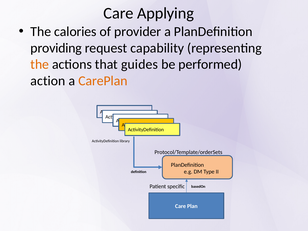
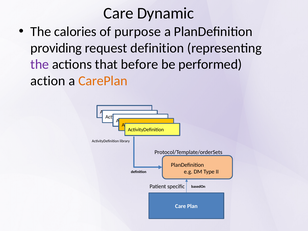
Applying: Applying -> Dynamic (165, 13)
provider: provider -> purpose (138, 32)
request capability: capability -> definition (157, 48)
the colour: orange -> purple (40, 64)
guides: guides -> before (140, 64)
